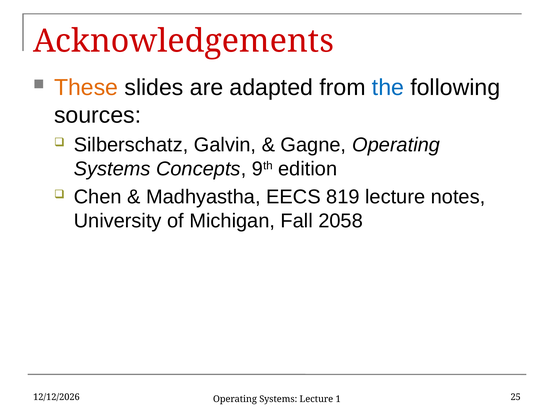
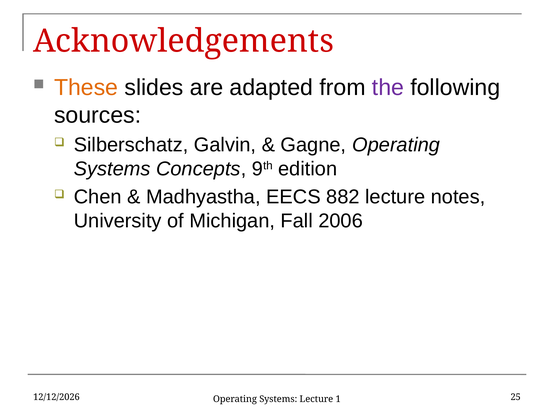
the colour: blue -> purple (388, 87)
819: 819 -> 882 (343, 197)
2058: 2058 -> 2006 (341, 221)
